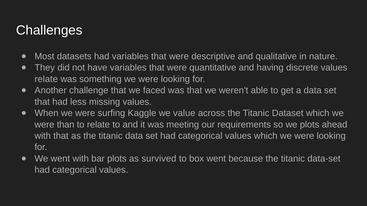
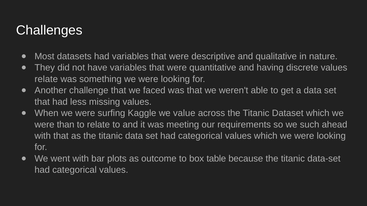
we plots: plots -> such (310, 125)
survived: survived -> outcome (159, 159)
box went: went -> table (216, 159)
